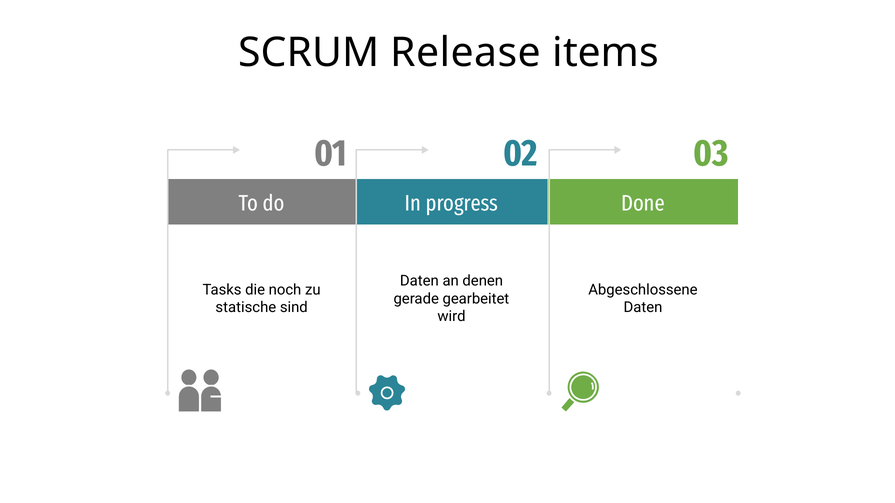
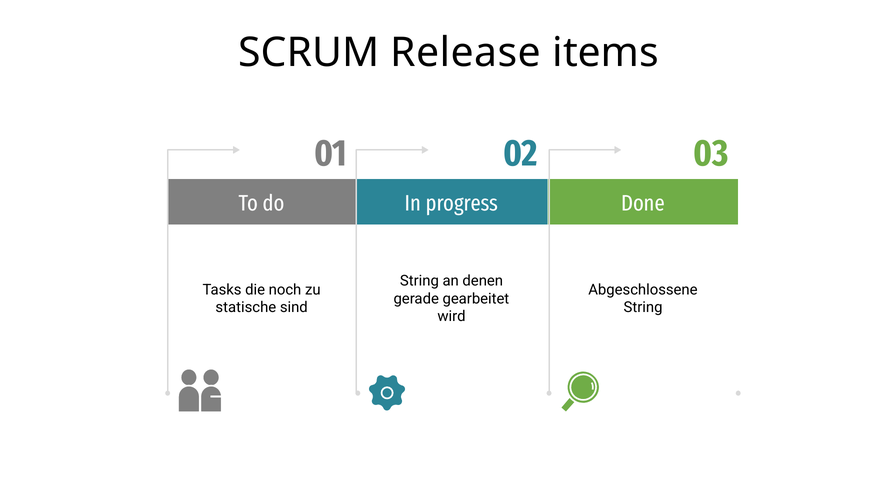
Daten: Daten -> String (419, 281)
Daten: Daten -> String (643, 308)
